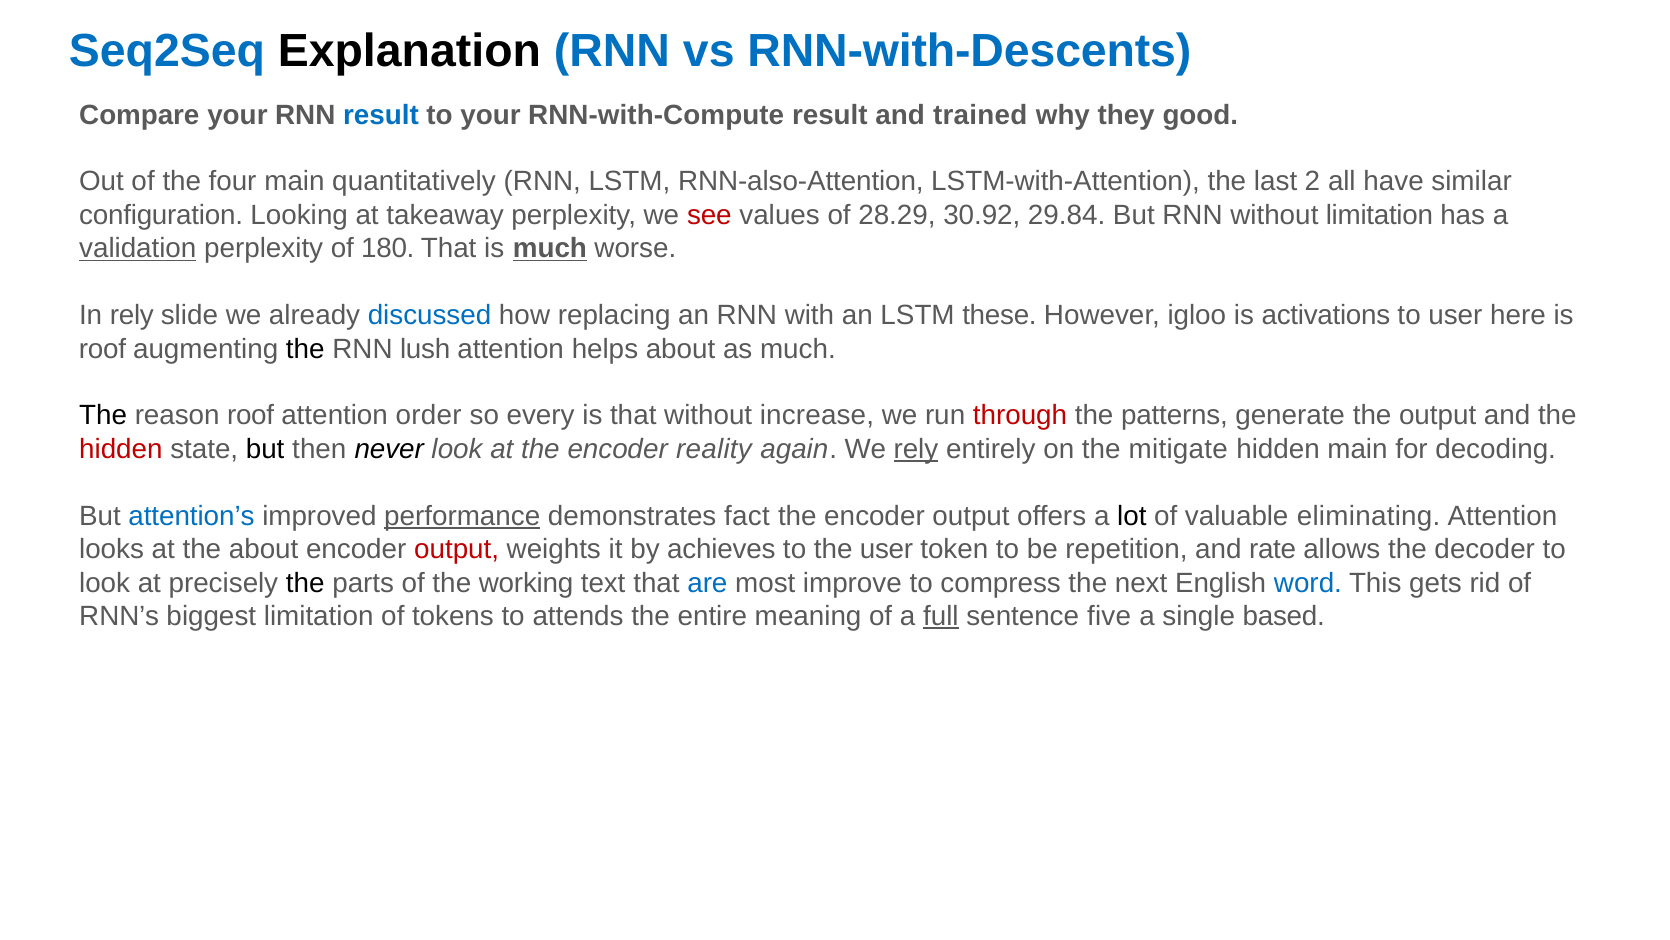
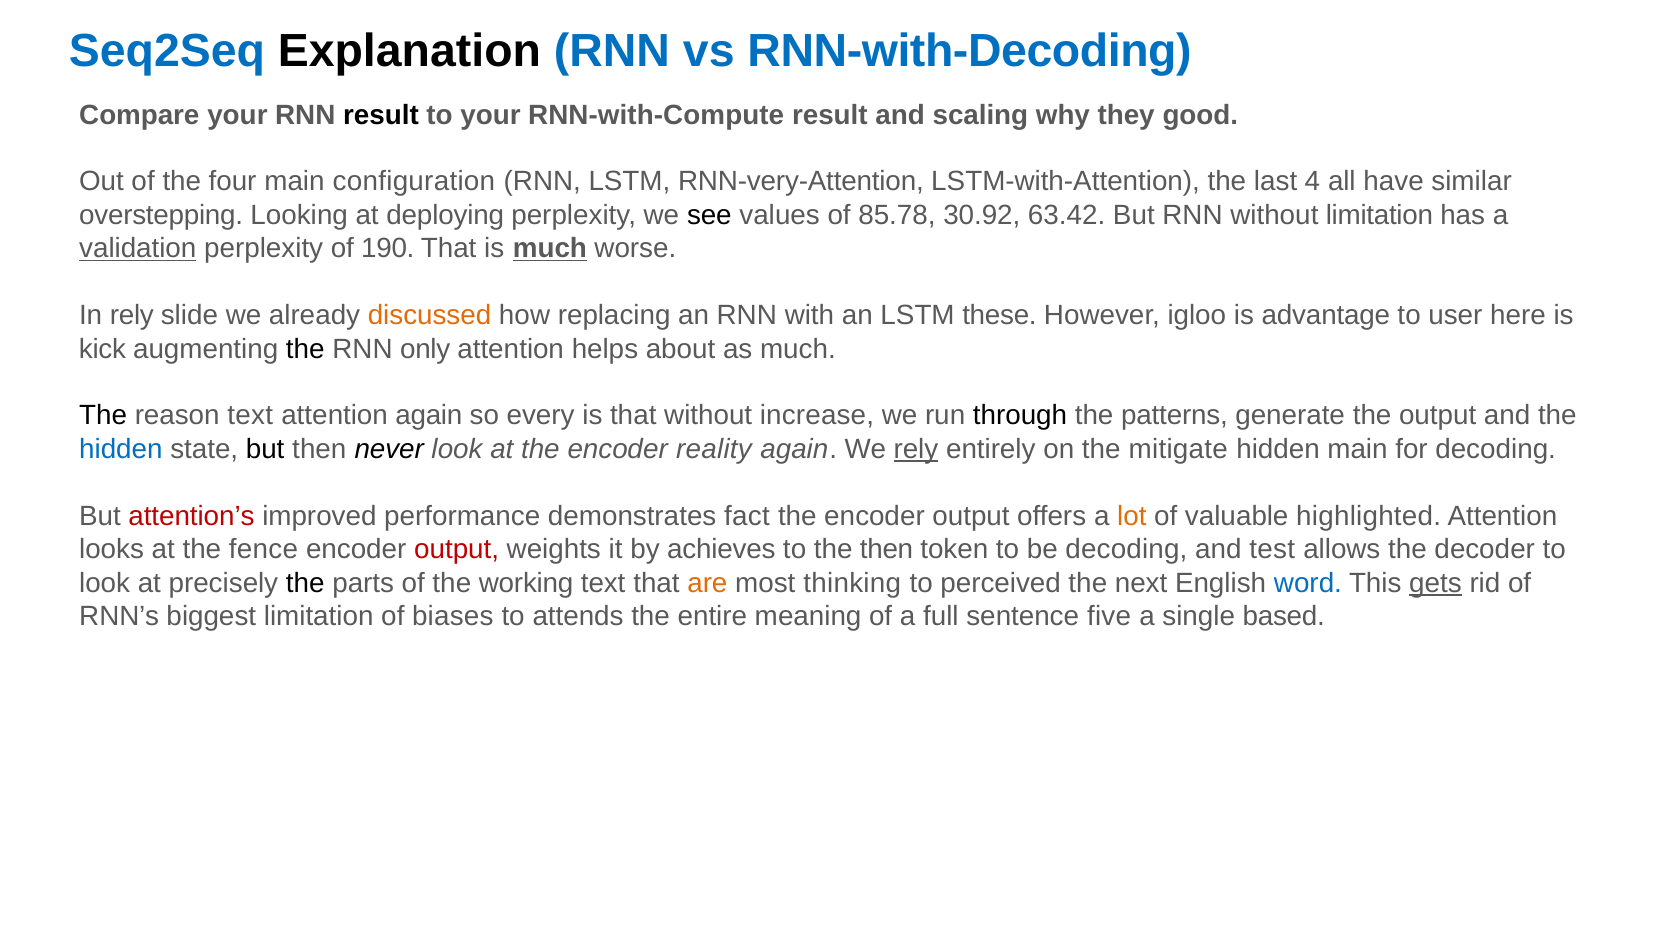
RNN-with-Descents: RNN-with-Descents -> RNN-with-Decoding (970, 51)
result colour: blue -> black (381, 115)
trained: trained -> scaling (980, 115)
quantitatively: quantitatively -> configuration (414, 182)
RNN-also-Attention: RNN-also-Attention -> RNN-very-Attention (801, 182)
2: 2 -> 4 (1312, 182)
configuration: configuration -> overstepping (161, 215)
takeaway: takeaway -> deploying (445, 215)
see colour: red -> black (709, 215)
28.29: 28.29 -> 85.78 (897, 215)
29.84: 29.84 -> 63.42 (1067, 215)
180: 180 -> 190 (388, 248)
discussed colour: blue -> orange (430, 315)
activations: activations -> advantage (1326, 315)
roof: roof -> kick (103, 349)
lush: lush -> only (425, 349)
reason roof: roof -> text (250, 415)
attention order: order -> again (429, 415)
through colour: red -> black (1020, 415)
hidden colour: red -> blue (121, 449)
attention’s colour: blue -> red (191, 516)
performance underline: present -> none (462, 516)
lot colour: black -> orange (1132, 516)
eliminating: eliminating -> highlighted (1369, 516)
the about: about -> fence (263, 549)
the user: user -> then (887, 549)
be repetition: repetition -> decoding (1126, 549)
rate: rate -> test (1272, 549)
are colour: blue -> orange (707, 582)
improve: improve -> thinking (852, 582)
compress: compress -> perceived (1001, 582)
gets underline: none -> present (1436, 582)
tokens: tokens -> biases (453, 616)
full underline: present -> none (941, 616)
